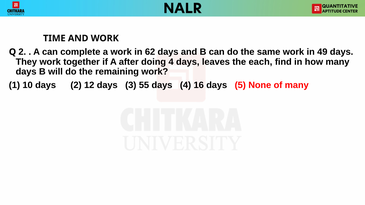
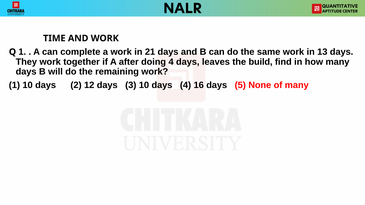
Q 2: 2 -> 1 (22, 52)
62: 62 -> 21 (150, 52)
49: 49 -> 13 (322, 52)
each: each -> build (261, 62)
3 55: 55 -> 10 (144, 85)
